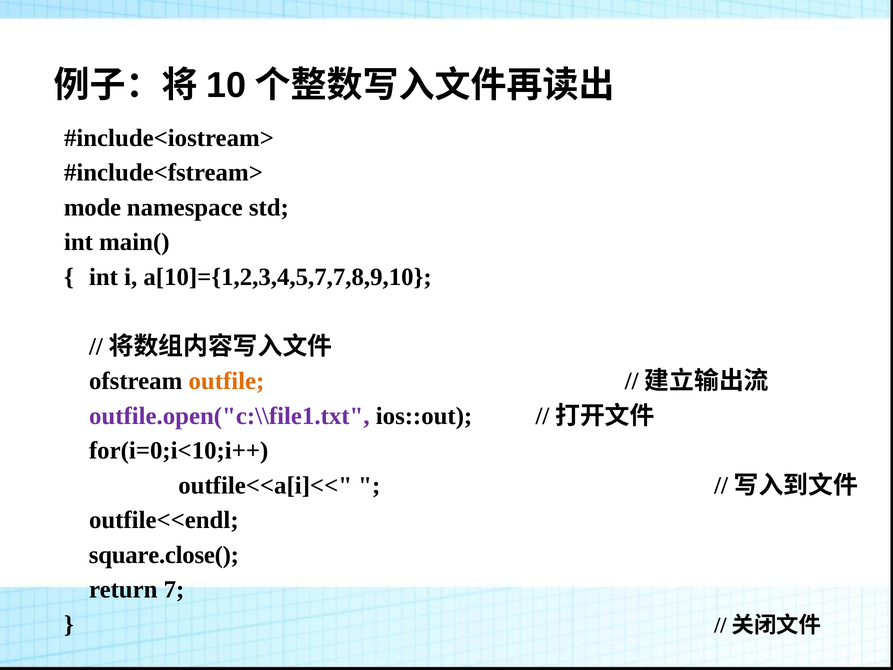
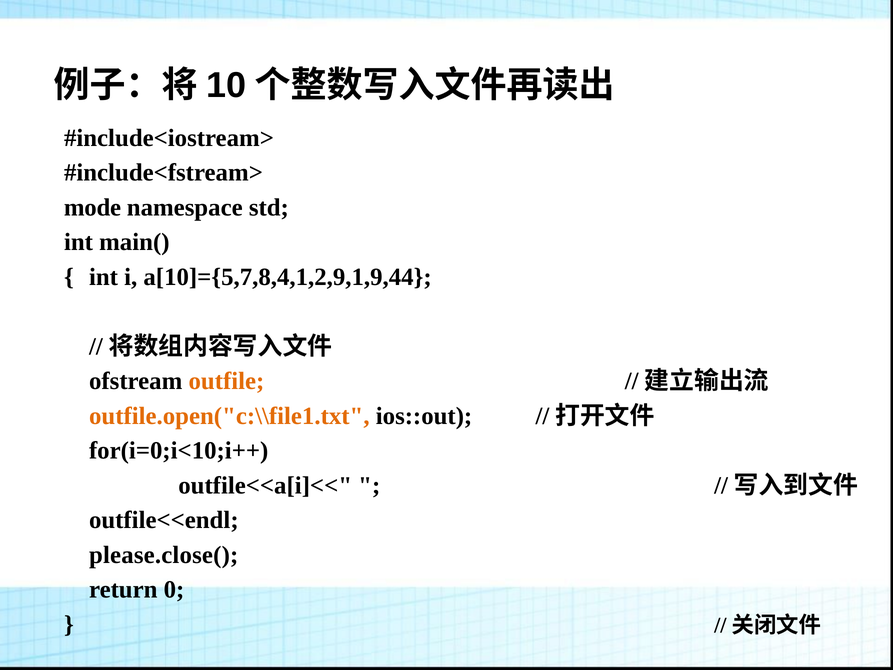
a[10]={1,2,3,4,5,7,7,8,9,10: a[10]={1,2,3,4,5,7,7,8,9,10 -> a[10]={5,7,8,4,1,2,9,1,9,44 (288, 277)
outfile.open("c:\\file1.txt colour: purple -> orange (229, 416)
square.close(: square.close( -> please.close( (164, 555)
7: 7 -> 0 (174, 589)
